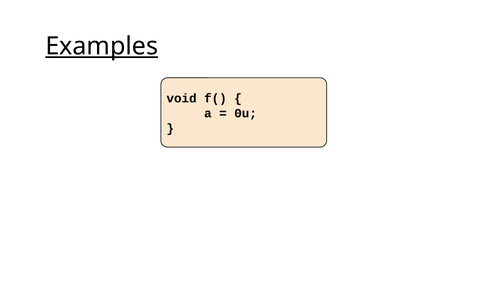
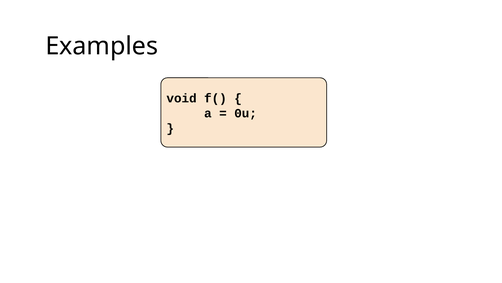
Examples underline: present -> none (102, 46)
